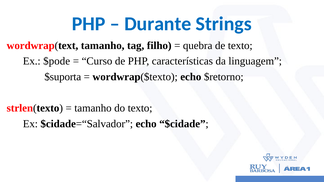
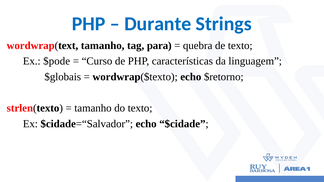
filho: filho -> para (159, 46)
$suporta: $suporta -> $globais (63, 77)
